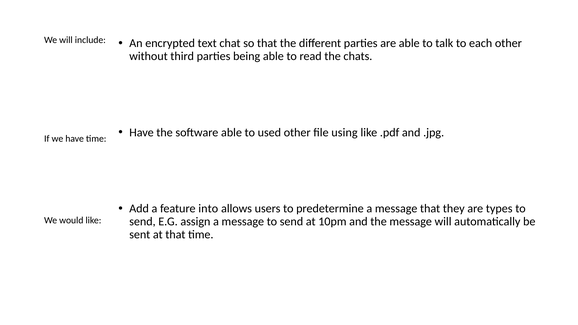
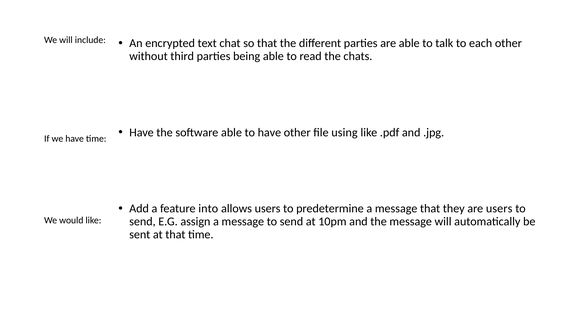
to used: used -> have (269, 132)
are types: types -> users (499, 209)
